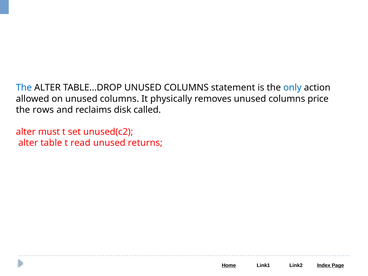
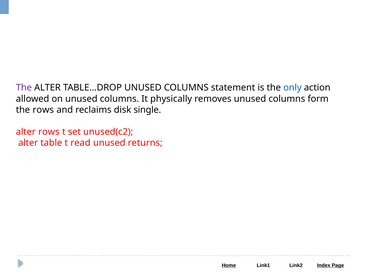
The colour: blue -> purple (24, 88)
price: price -> form (318, 99)
called: called -> single (147, 110)
alter must: must -> rows (49, 132)
